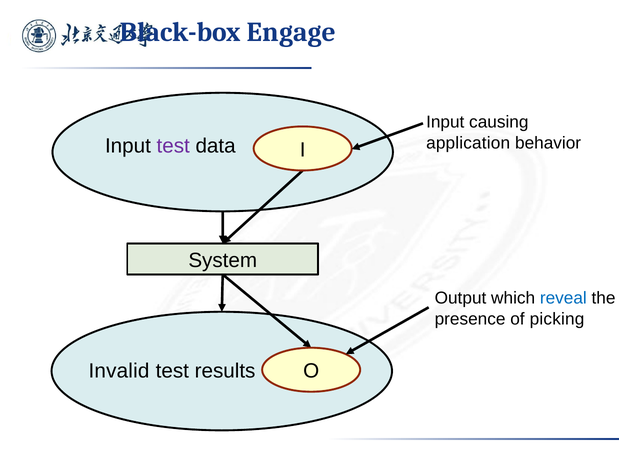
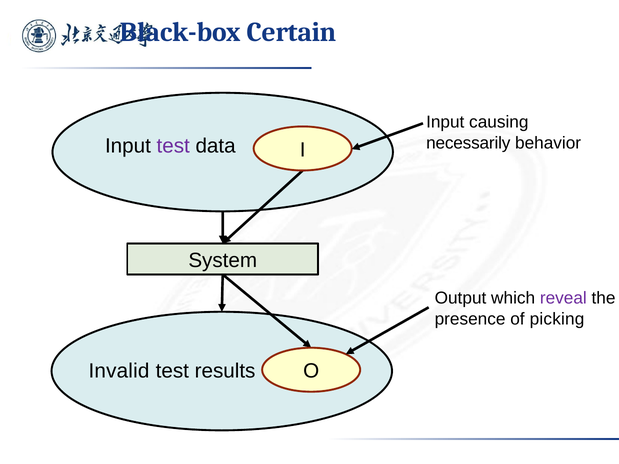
Engage: Engage -> Certain (292, 32)
application: application -> necessarily (468, 143)
reveal colour: blue -> purple (563, 298)
